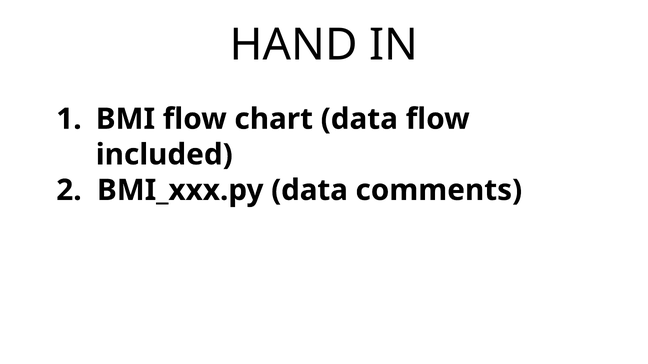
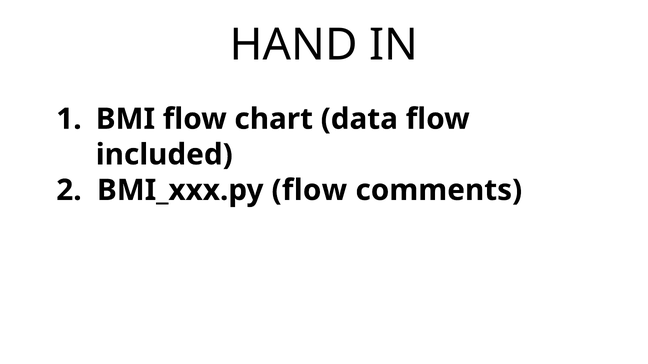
BMI_xxx.py data: data -> flow (309, 190)
